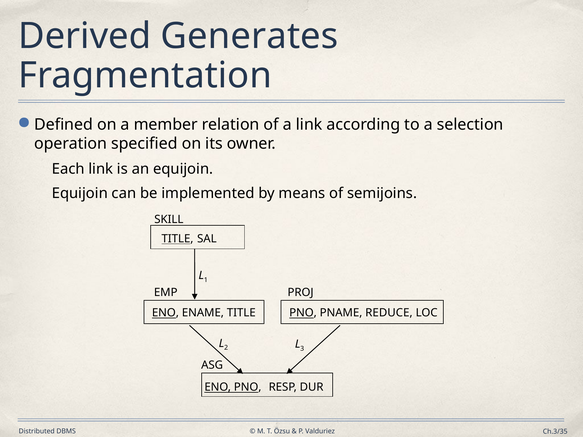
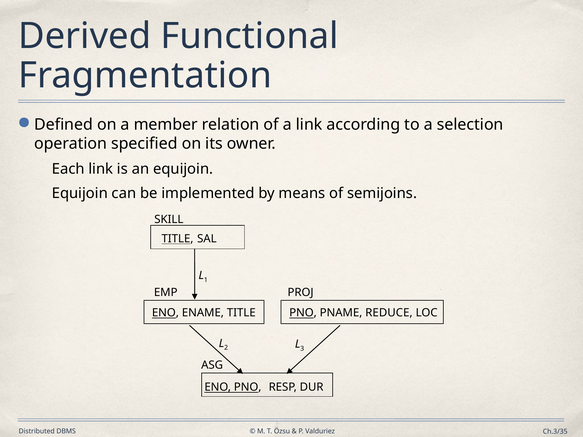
Generates: Generates -> Functional (250, 36)
